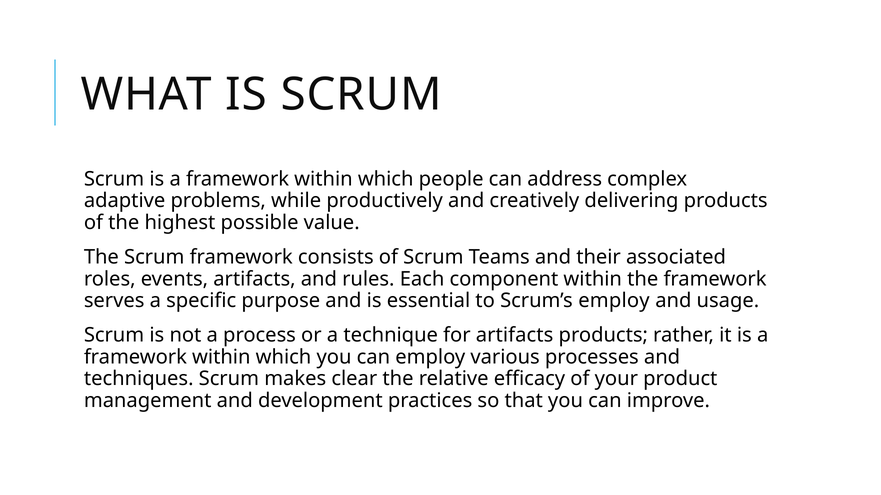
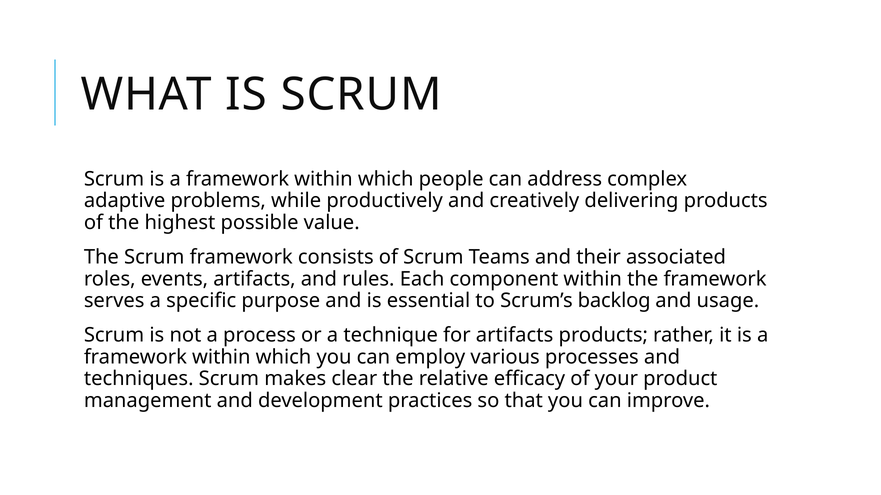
Scrum’s employ: employ -> backlog (614, 301)
